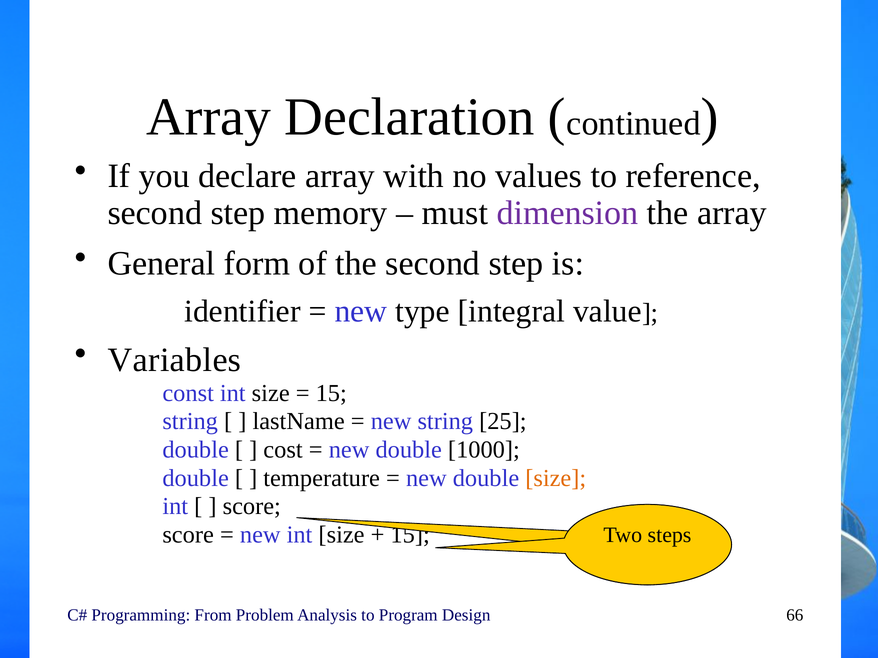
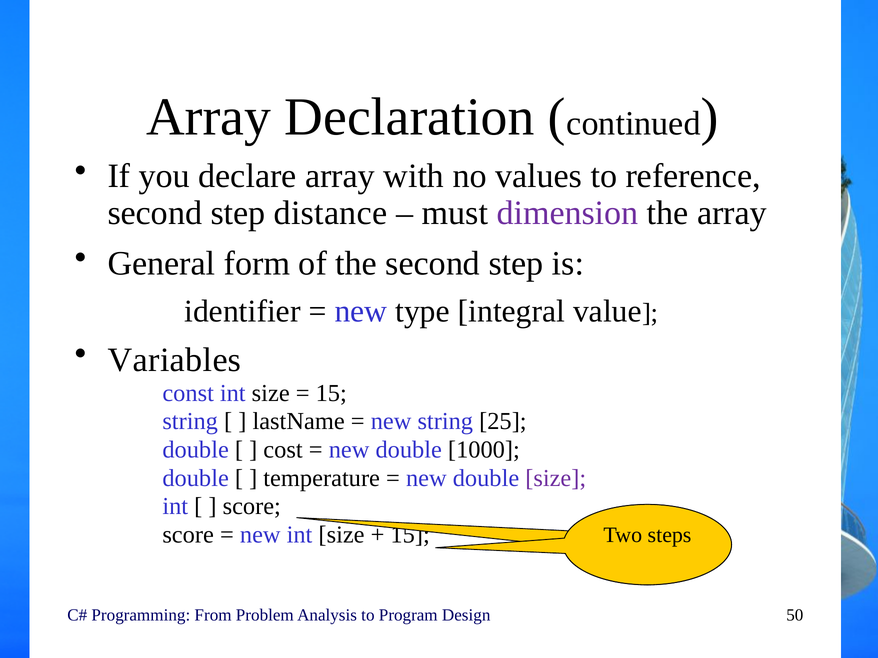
memory: memory -> distance (331, 213)
size colour: orange -> purple (556, 478)
66: 66 -> 50 (795, 616)
